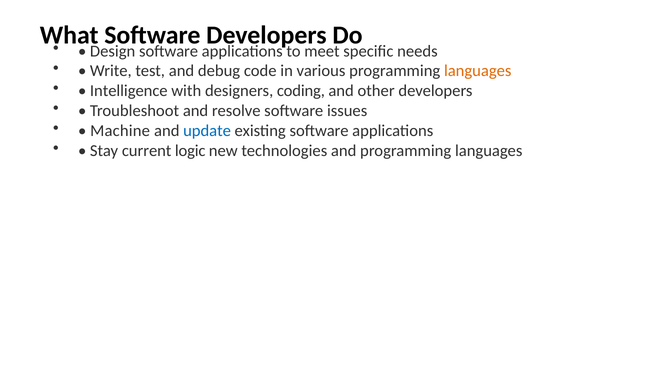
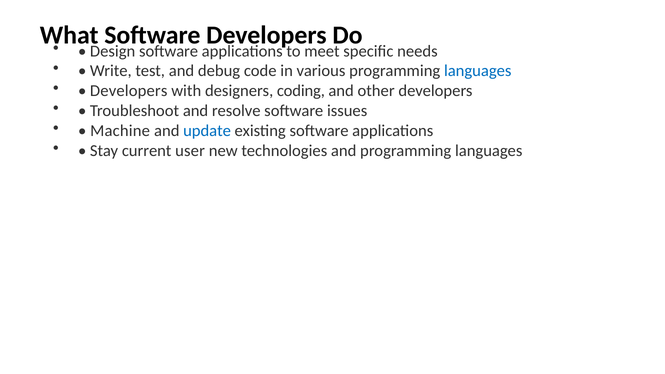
languages colour: orange -> blue (478, 71)
Intelligence: Intelligence -> Developers (129, 91)
logic: logic -> user (190, 151)
